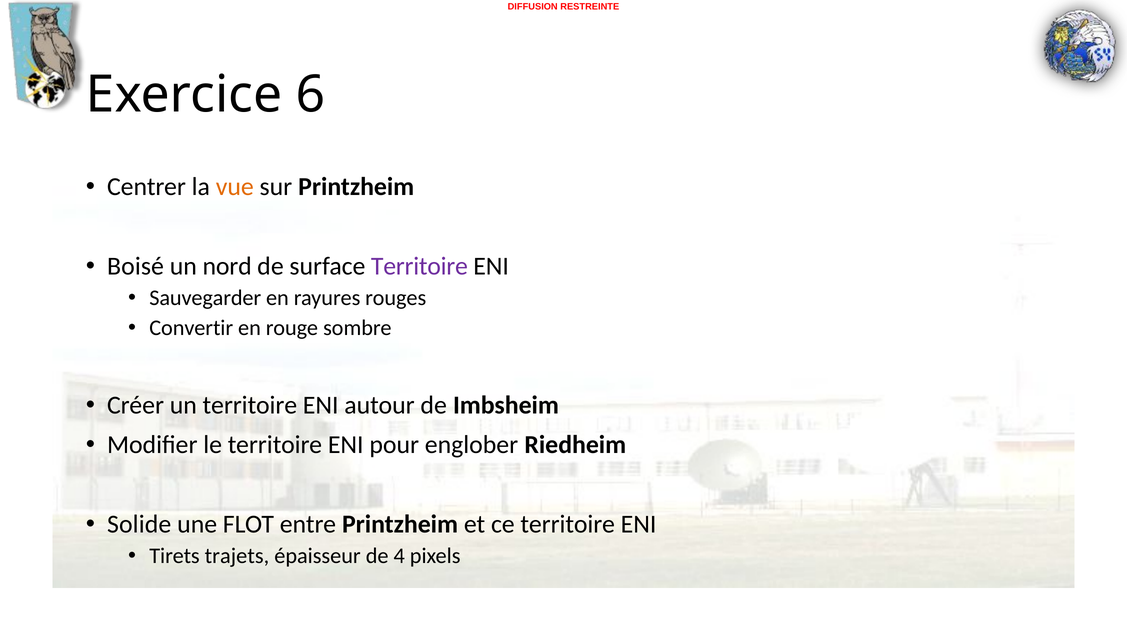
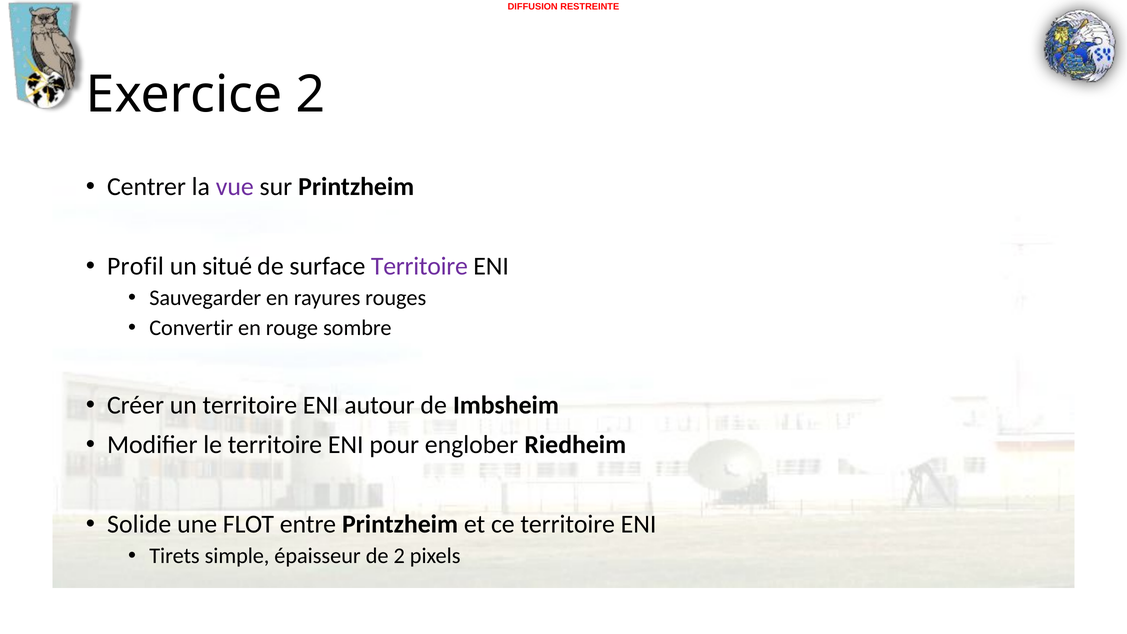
Exercice 6: 6 -> 2 (311, 95)
vue colour: orange -> purple (235, 187)
Boisé: Boisé -> Profil (135, 266)
nord: nord -> situé (227, 266)
trajets: trajets -> simple (237, 556)
de 4: 4 -> 2 (399, 556)
